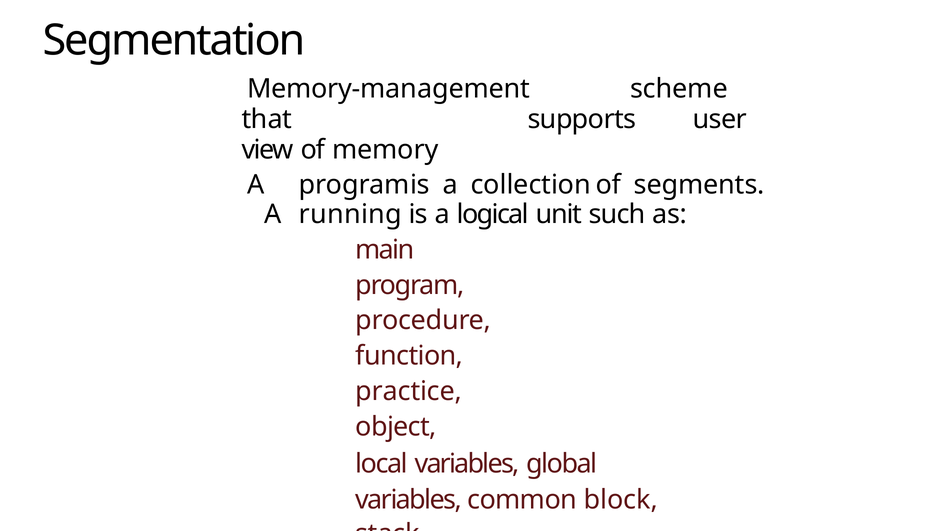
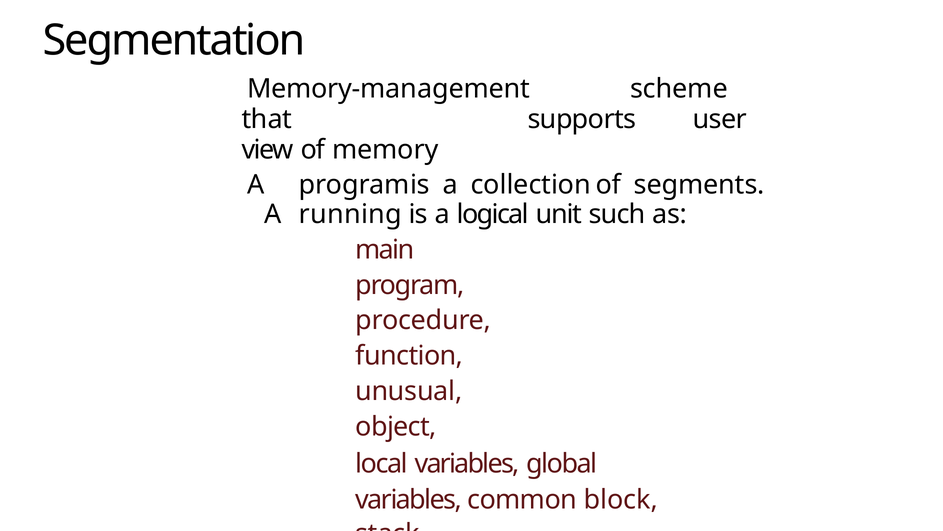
practice: practice -> unusual (409, 391)
